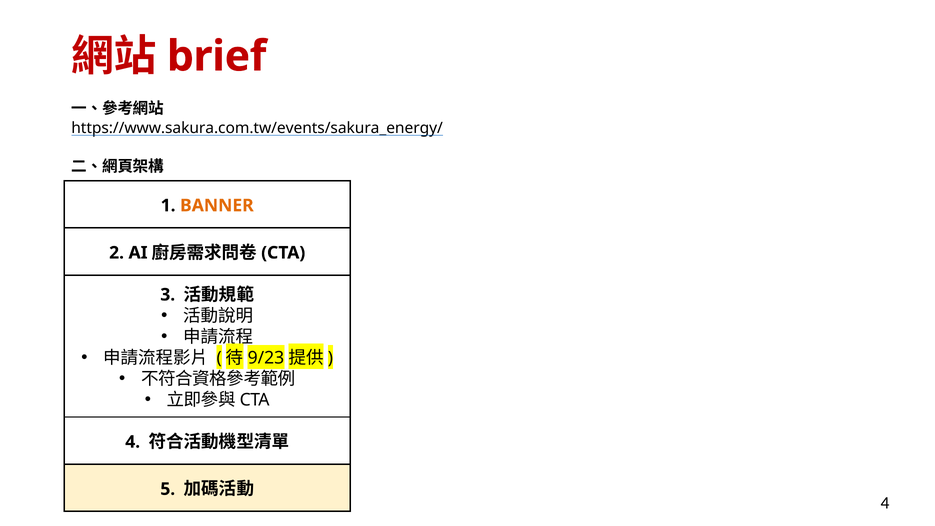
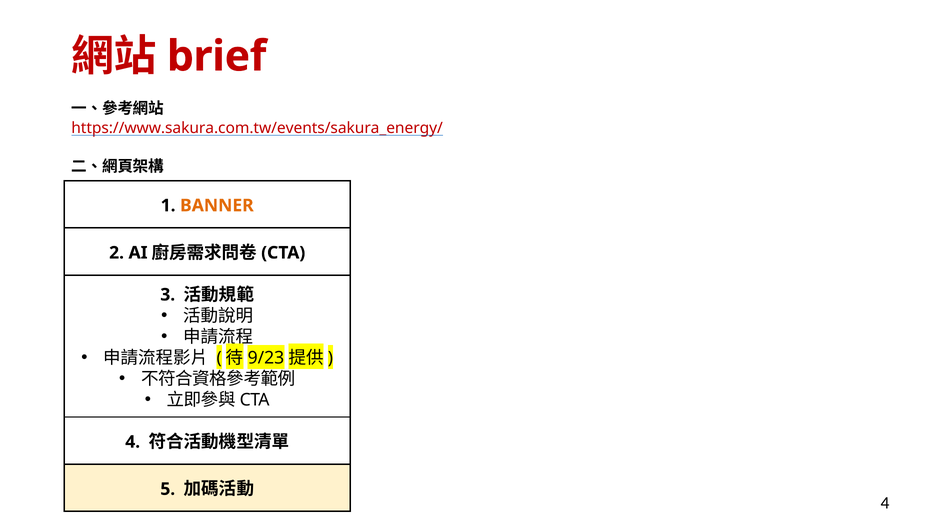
https://www.sakura.com.tw/events/sakura_energy/ colour: black -> red (257, 128)
